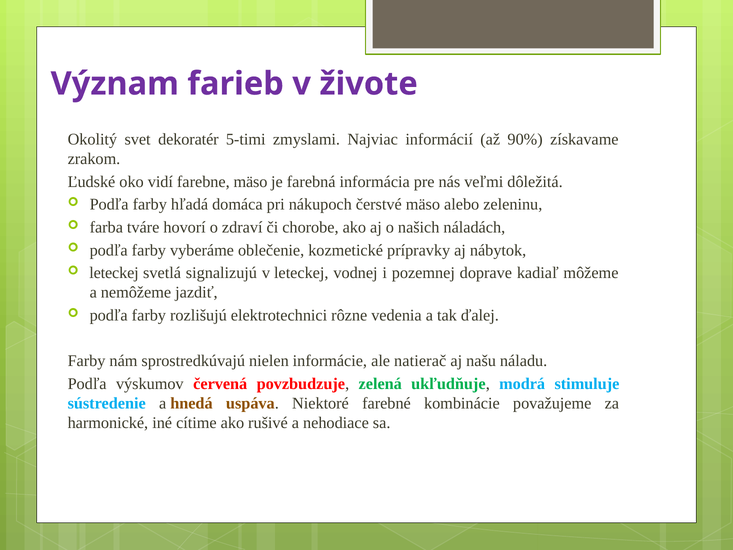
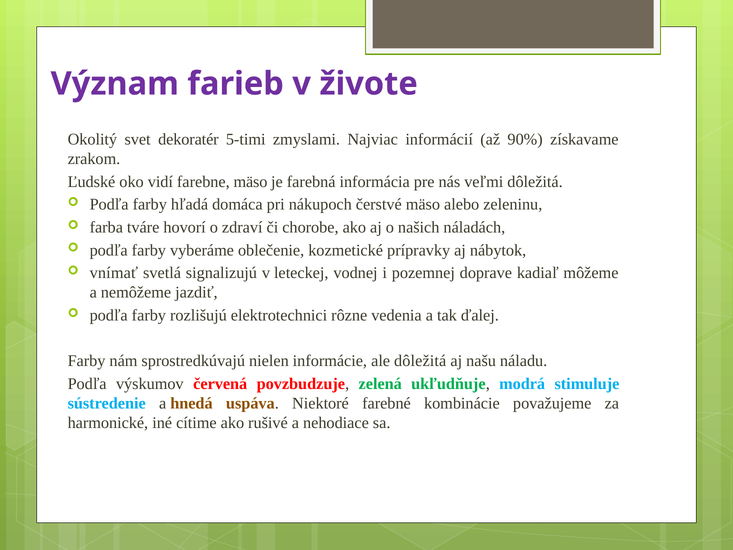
leteckej: leteckej -> vnímať (114, 273)
ale natierač: natierač -> dôležitá (420, 361)
